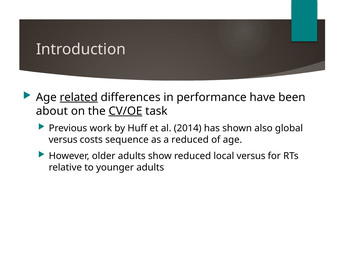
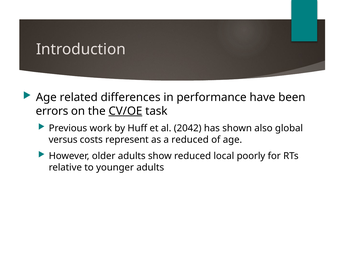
related underline: present -> none (79, 97)
about: about -> errors (52, 111)
2014: 2014 -> 2042 (188, 128)
sequence: sequence -> represent (127, 140)
local versus: versus -> poorly (251, 156)
